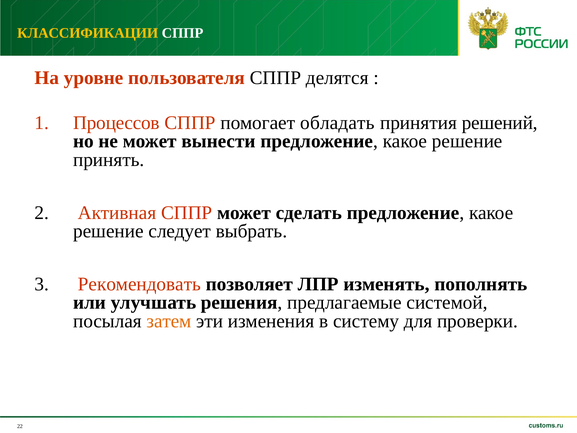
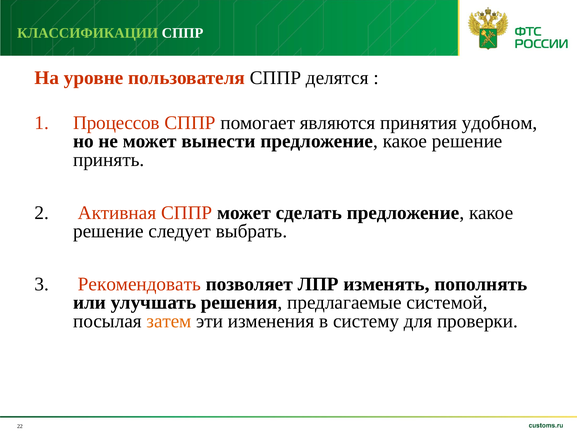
КЛАССИФИКАЦИИ colour: yellow -> light green (88, 33)
обладать: обладать -> являются (338, 123)
решений: решений -> удобном (500, 123)
